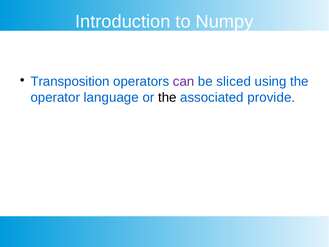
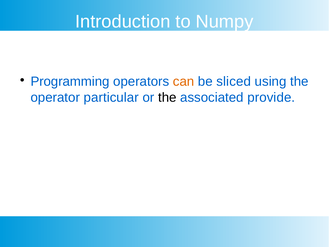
Transposition: Transposition -> Programming (70, 81)
can colour: purple -> orange (184, 81)
language: language -> particular (111, 97)
